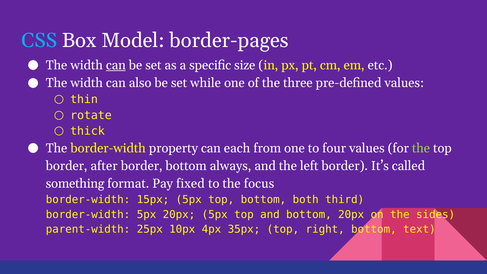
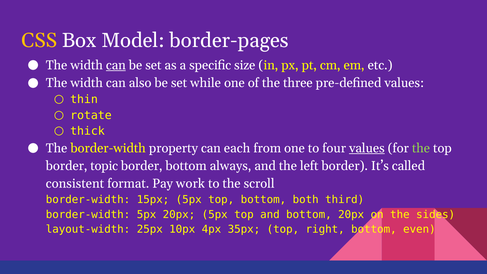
CSS colour: light blue -> yellow (39, 40)
values underline: none -> present (367, 148)
after: after -> topic (104, 166)
something: something -> consistent (75, 184)
fixed: fixed -> work (190, 184)
focus: focus -> scroll (259, 184)
parent-width: parent-width -> layout-width (88, 229)
text: text -> even (419, 229)
